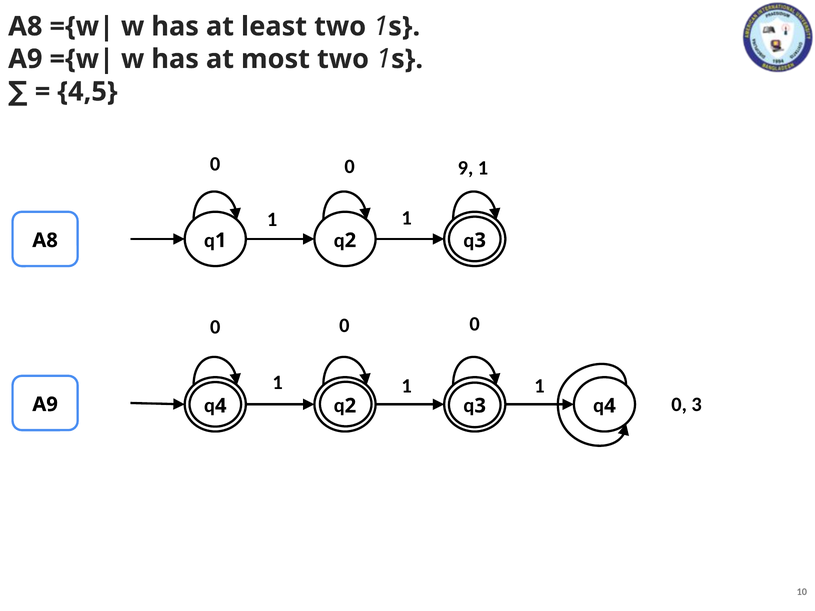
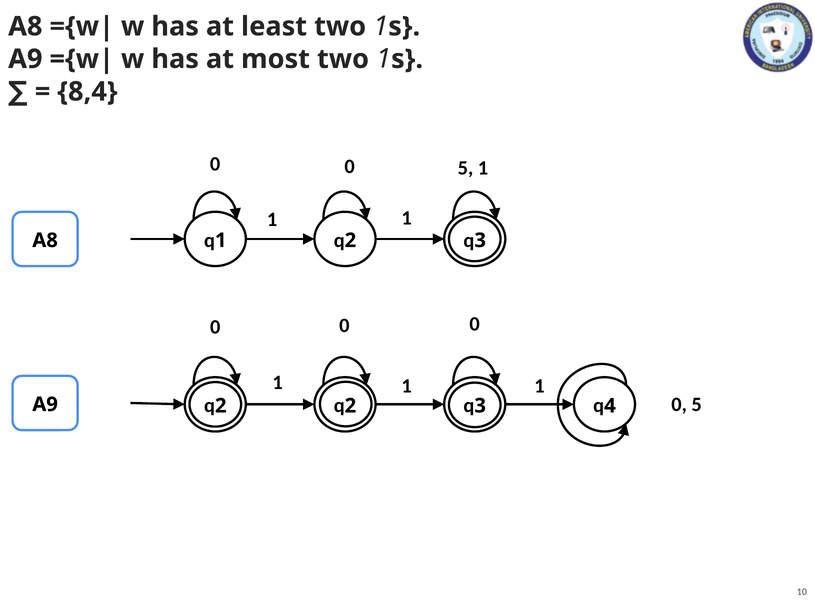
4,5: 4,5 -> 8,4 (87, 92)
9: 9 -> 5 (466, 168)
0 3: 3 -> 5 (697, 405)
4: 4 -> 2 (221, 406)
